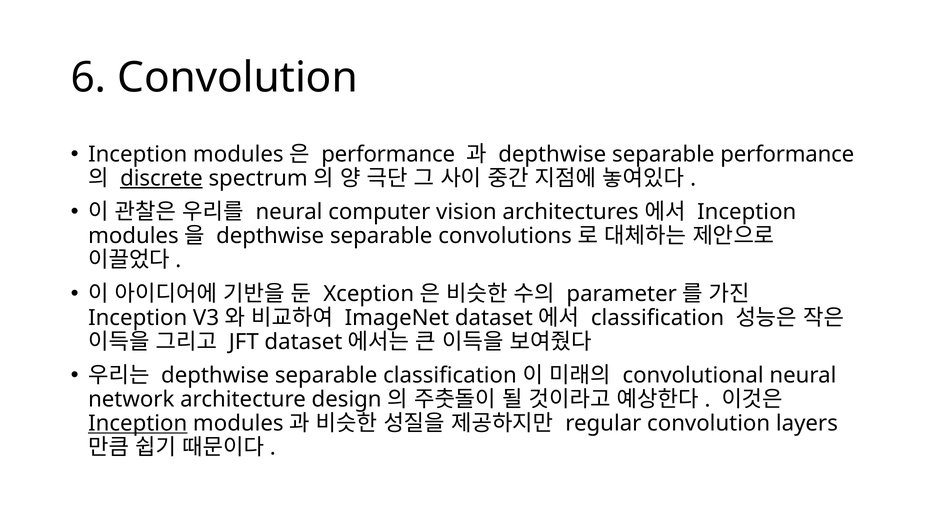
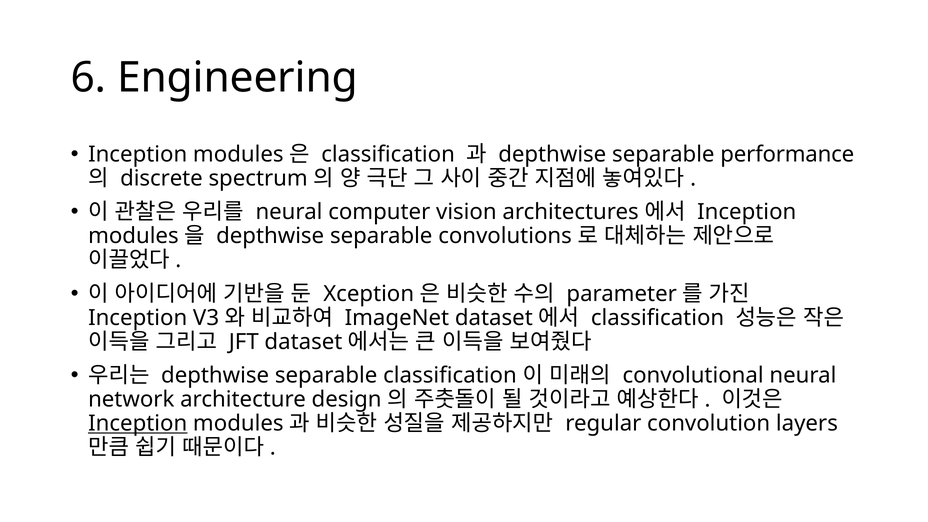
6 Convolution: Convolution -> Engineering (238, 78)
performance: performance -> classification (388, 154)
discrete underline: present -> none (161, 178)
